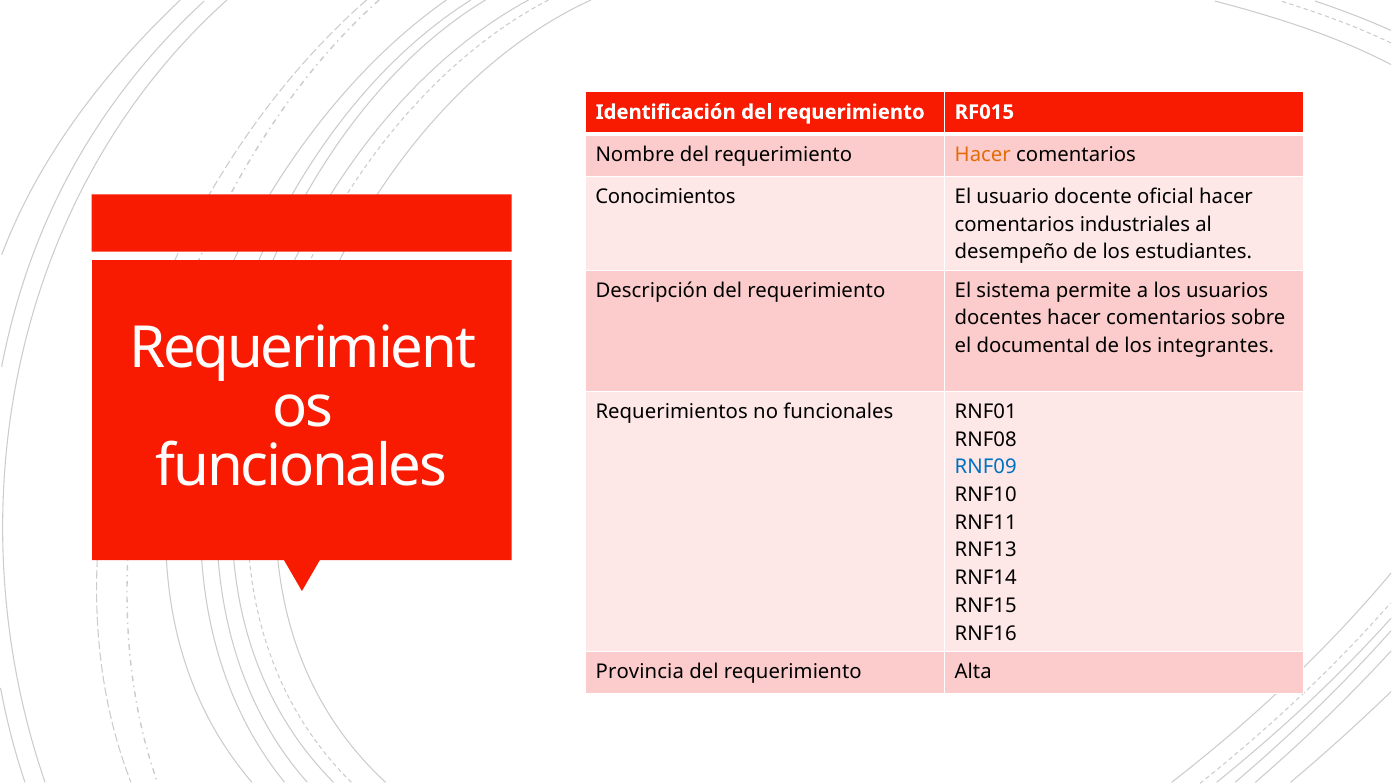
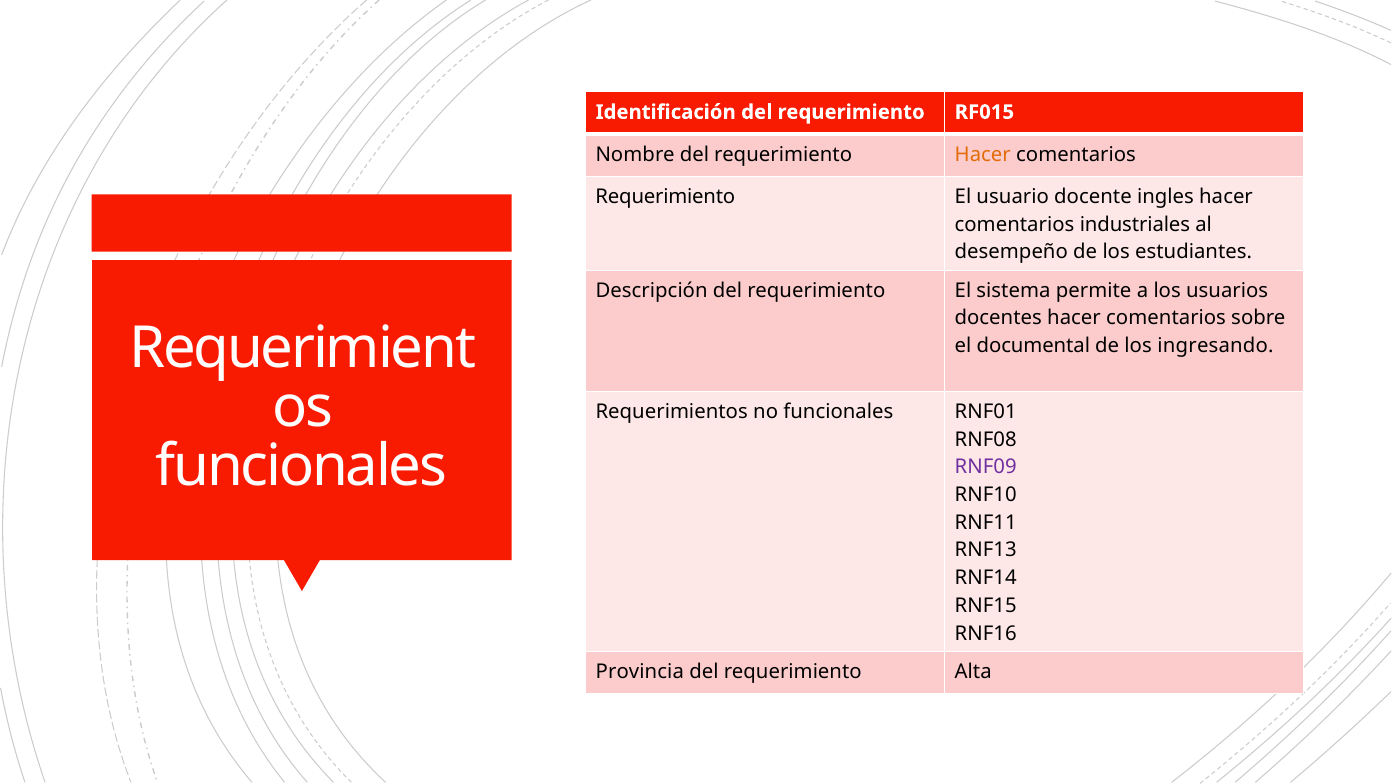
Conocimientos: Conocimientos -> Requerimiento (665, 197)
oficial: oficial -> ingles (1165, 197)
integrantes: integrantes -> ingresando (1216, 346)
RNF09 colour: blue -> purple (986, 467)
